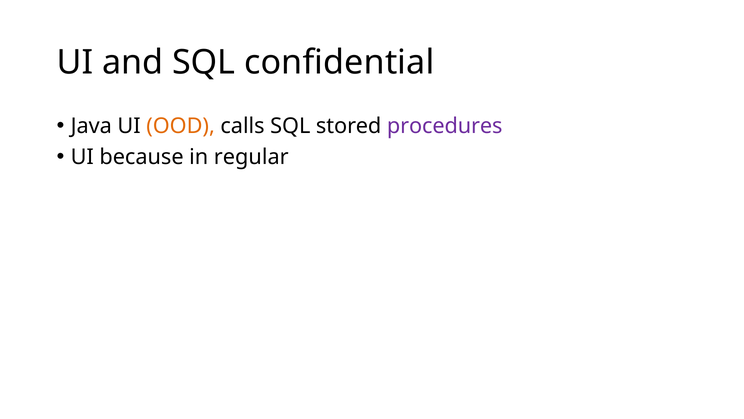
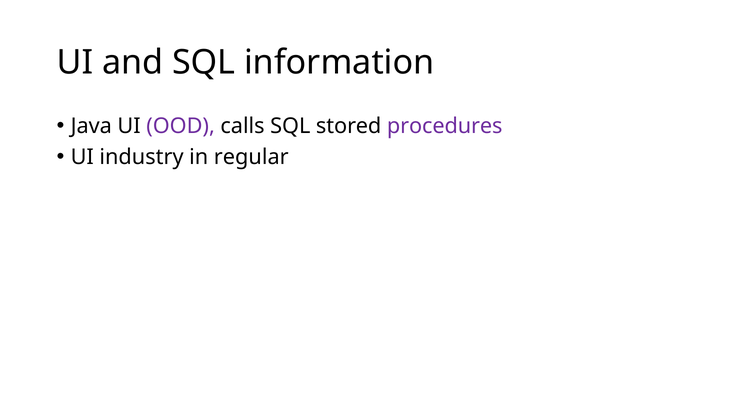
confidential: confidential -> information (339, 62)
OOD colour: orange -> purple (181, 126)
because: because -> industry (142, 157)
